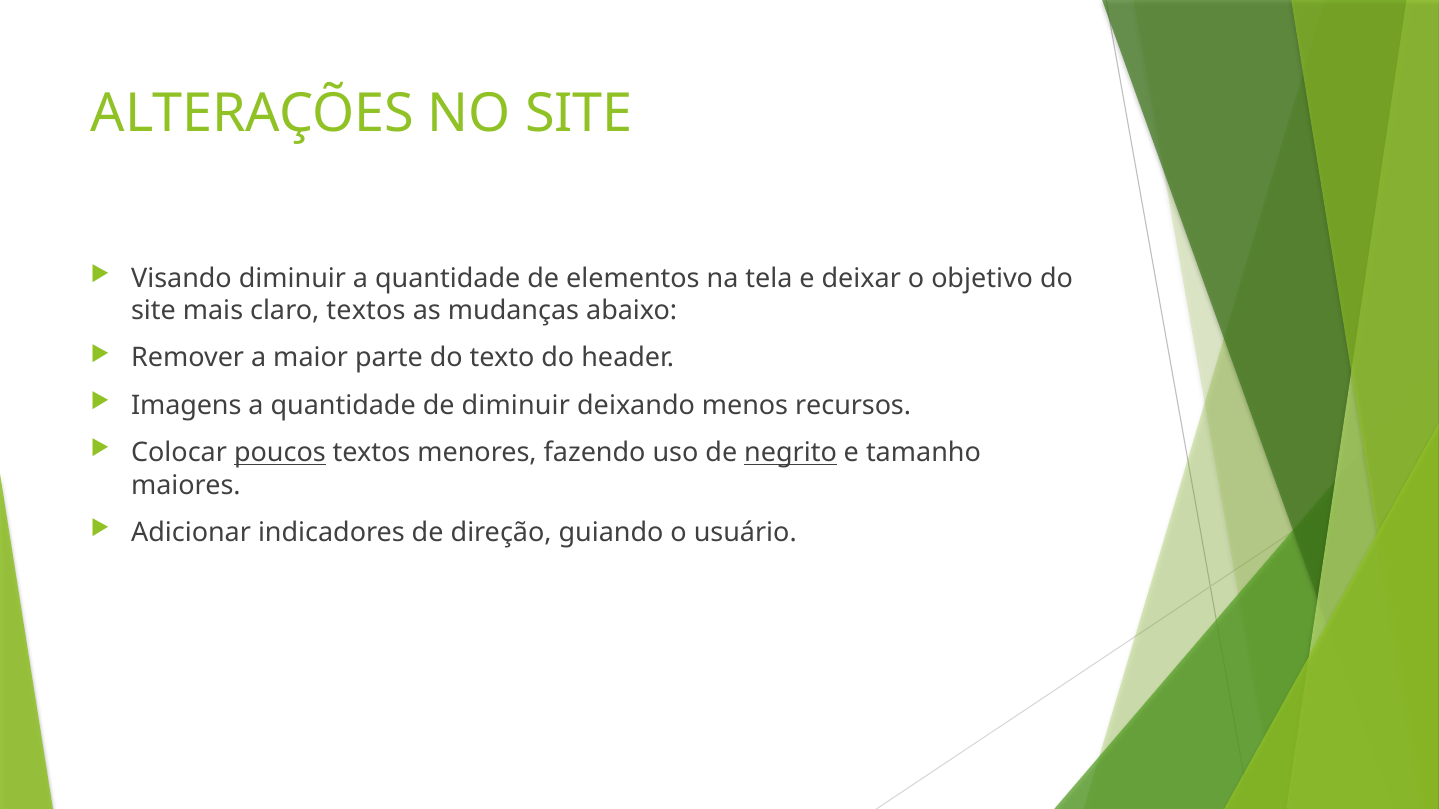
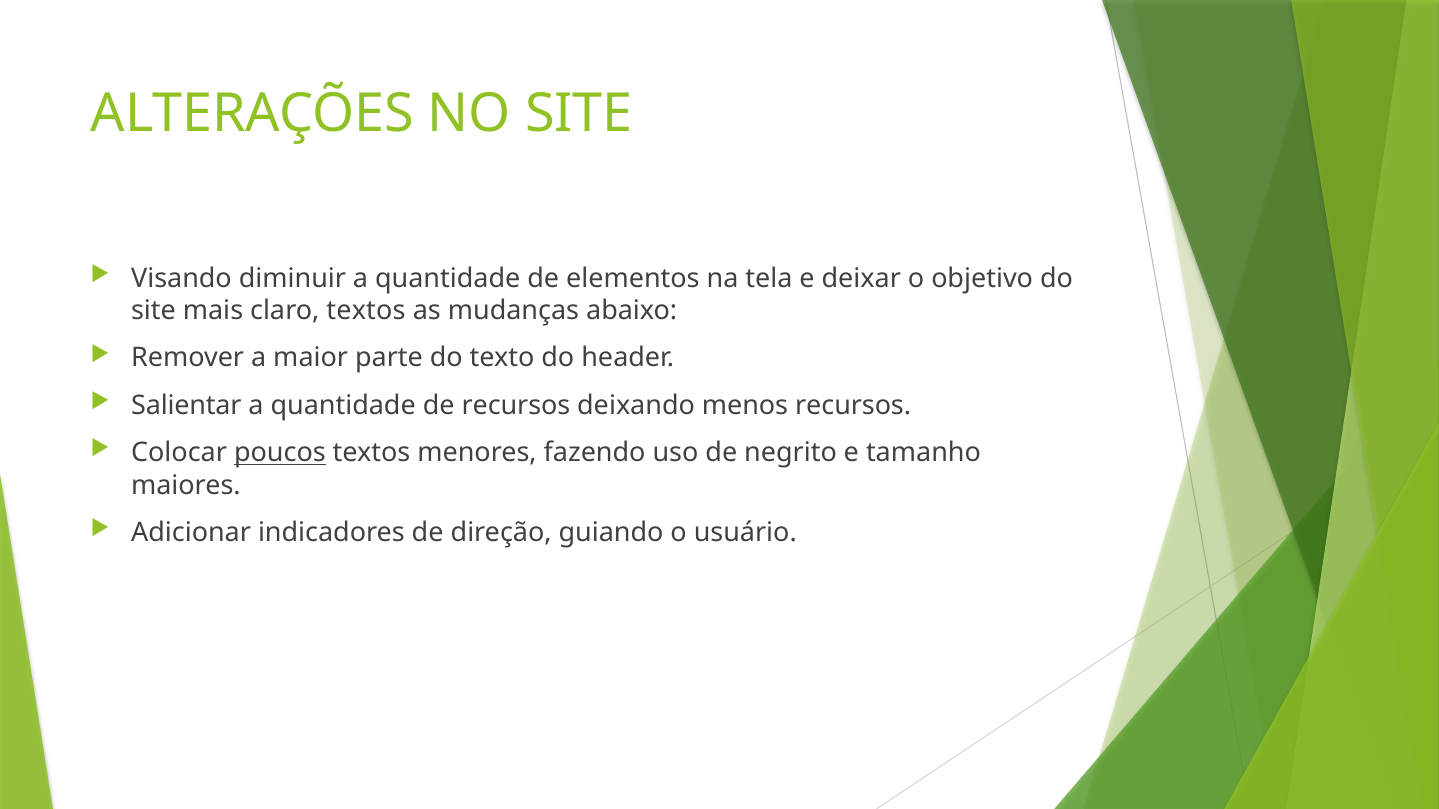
Imagens: Imagens -> Salientar (186, 406)
de diminuir: diminuir -> recursos (516, 406)
negrito underline: present -> none (791, 453)
